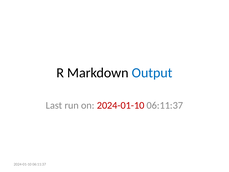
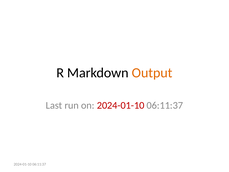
Output colour: blue -> orange (152, 73)
